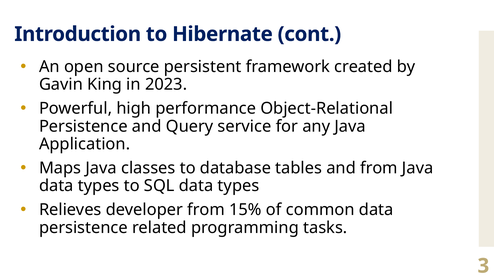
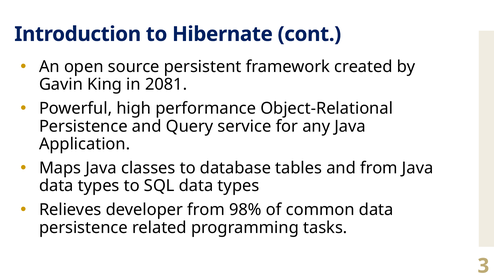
2023: 2023 -> 2081 (166, 84)
15%: 15% -> 98% (245, 210)
